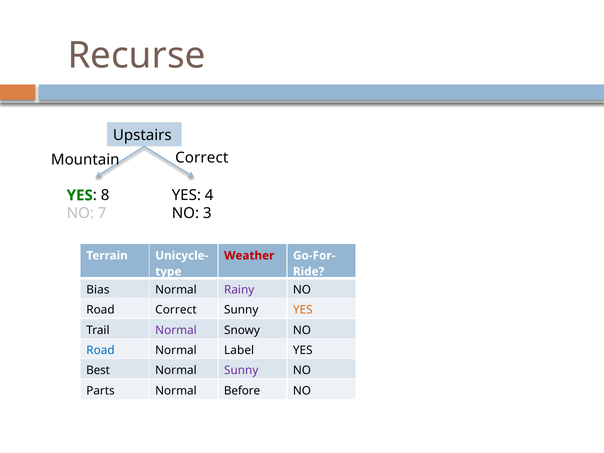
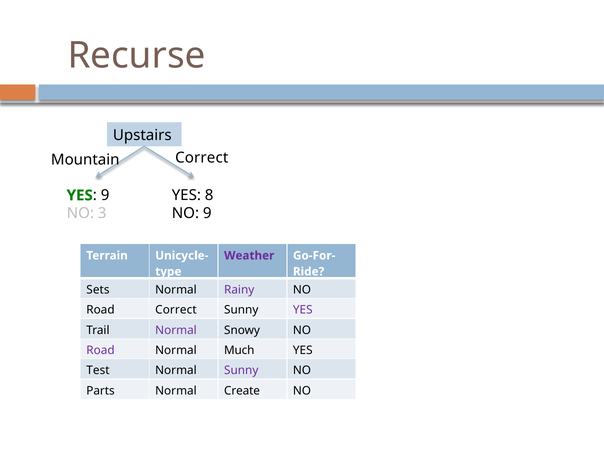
4: 4 -> 8 (209, 195)
8: 8 -> 9 (105, 195)
7: 7 -> 3 (102, 214)
NO 3: 3 -> 9 (207, 214)
Weather colour: red -> purple (249, 256)
Bias: Bias -> Sets (98, 290)
YES colour: orange -> purple (303, 310)
Road colour: blue -> purple (100, 350)
Label: Label -> Much (239, 350)
Best: Best -> Test (98, 371)
Before: Before -> Create (242, 391)
